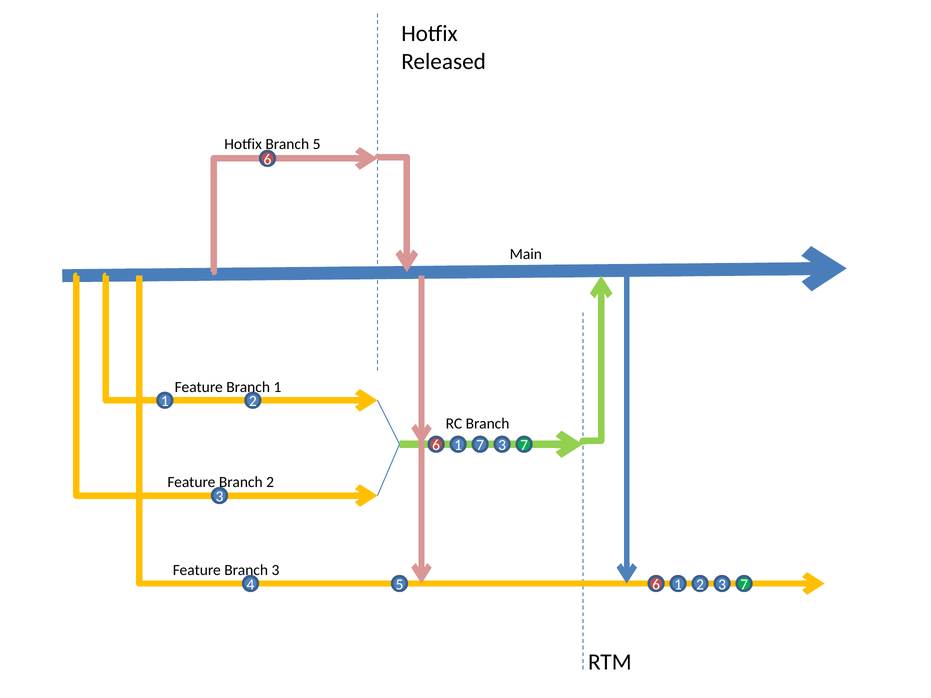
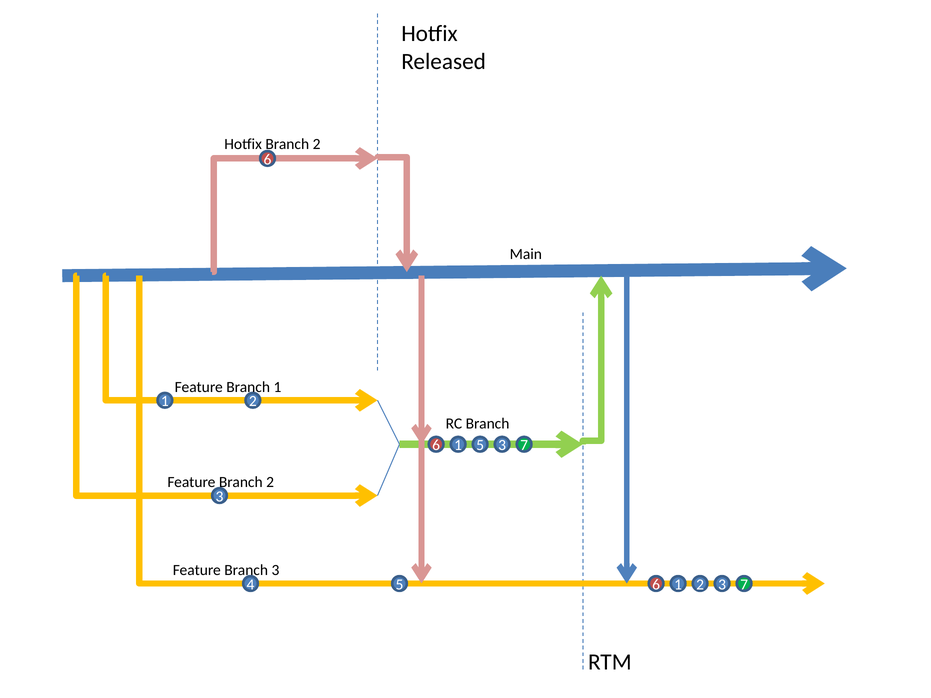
Hotfix Branch 5: 5 -> 2 (317, 144)
1 7: 7 -> 5 (480, 445)
